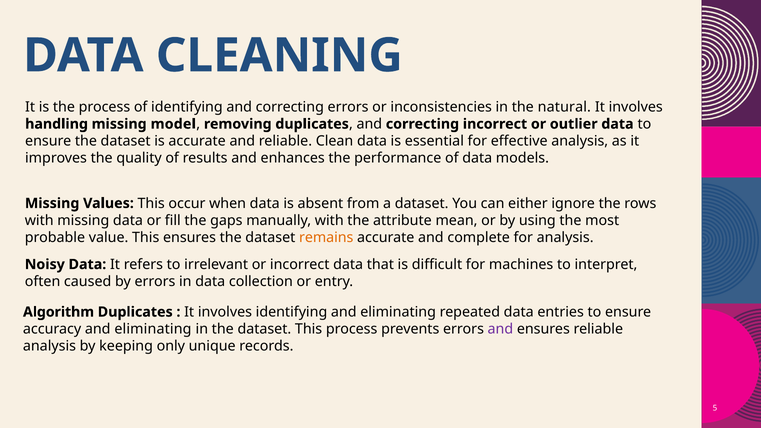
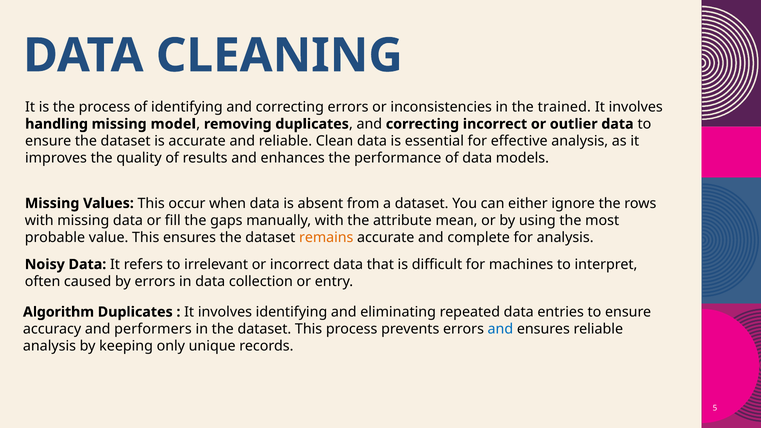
natural: natural -> trained (564, 107)
accuracy and eliminating: eliminating -> performers (153, 329)
and colour: purple -> blue (500, 329)
